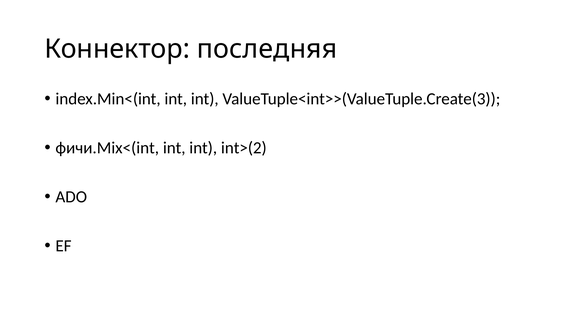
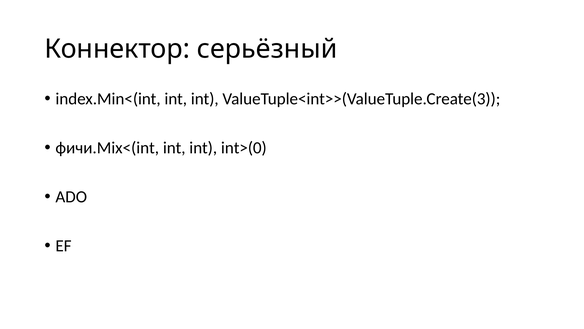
последняя: последняя -> серьёзный (267, 49)
int>(2: int>(2 -> int>(0 (244, 148)
